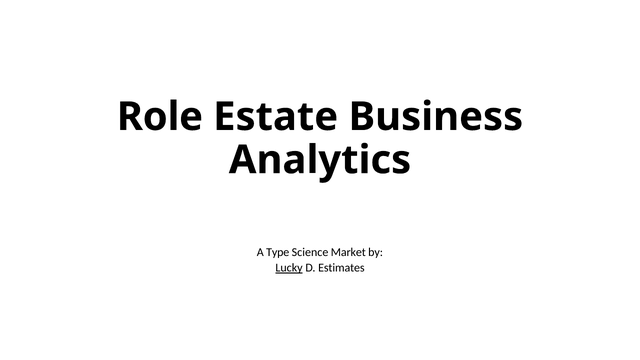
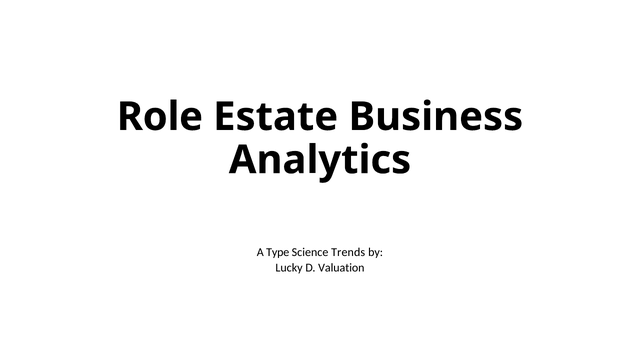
Market: Market -> Trends (348, 252)
Lucky underline: present -> none (289, 268)
Estimates: Estimates -> Valuation (341, 268)
